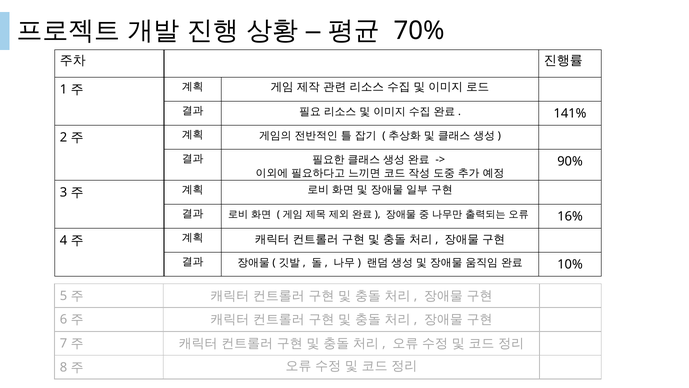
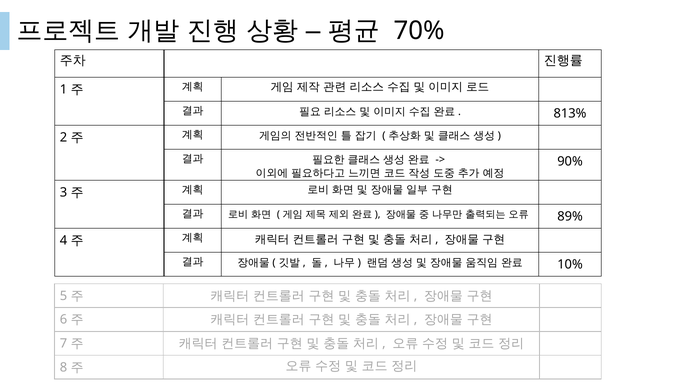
141%: 141% -> 813% (570, 113)
16%: 16% -> 89% (570, 216)
